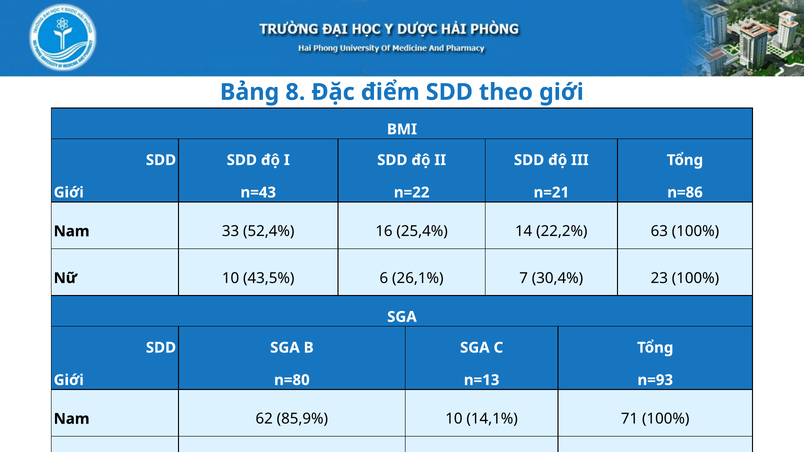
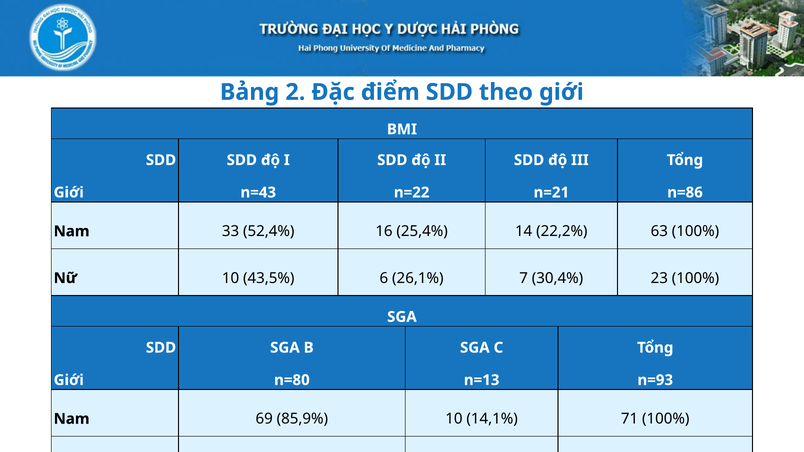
8: 8 -> 2 (295, 92)
62: 62 -> 69 (264, 419)
